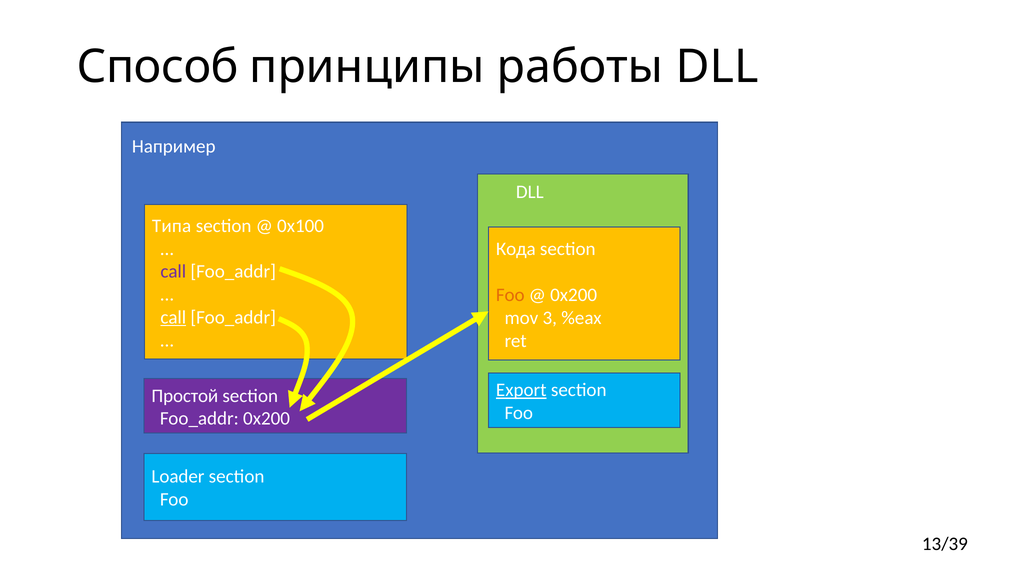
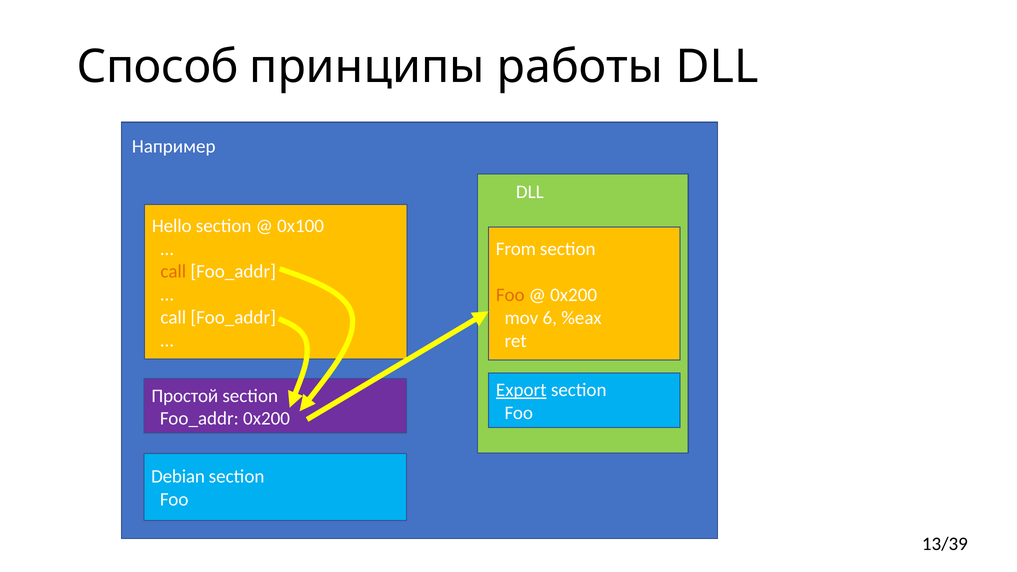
Типа: Типа -> Hello (172, 226)
Кода: Кода -> From (516, 249)
call colour: purple -> orange (173, 272)
call underline: present -> none (173, 317)
3: 3 -> 6 (550, 318)
Loader: Loader -> Debian (178, 477)
